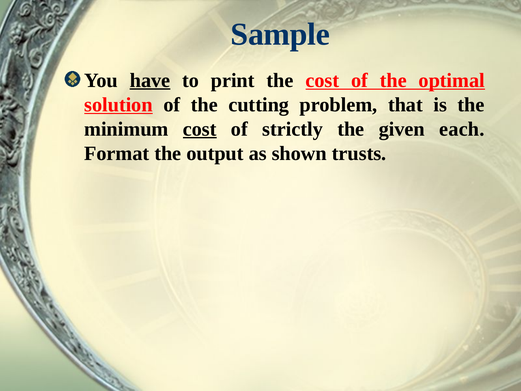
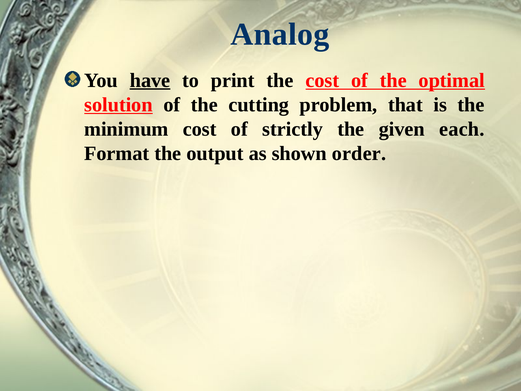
Sample: Sample -> Analog (280, 34)
cost underline: present -> none (200, 129)
trusts: trusts -> order (359, 153)
